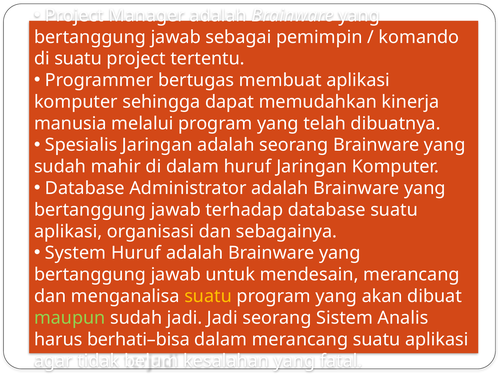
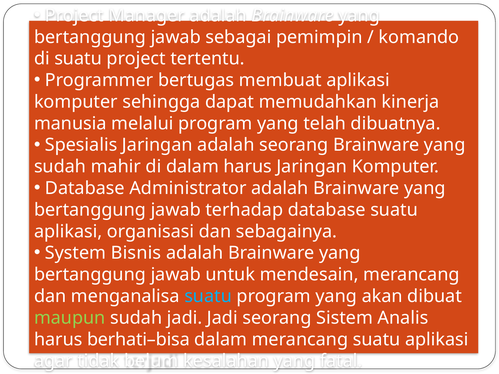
dalam huruf: huruf -> harus (248, 167)
System Huruf: Huruf -> Bisnis (136, 253)
suatu colour: yellow -> light blue (208, 296)
